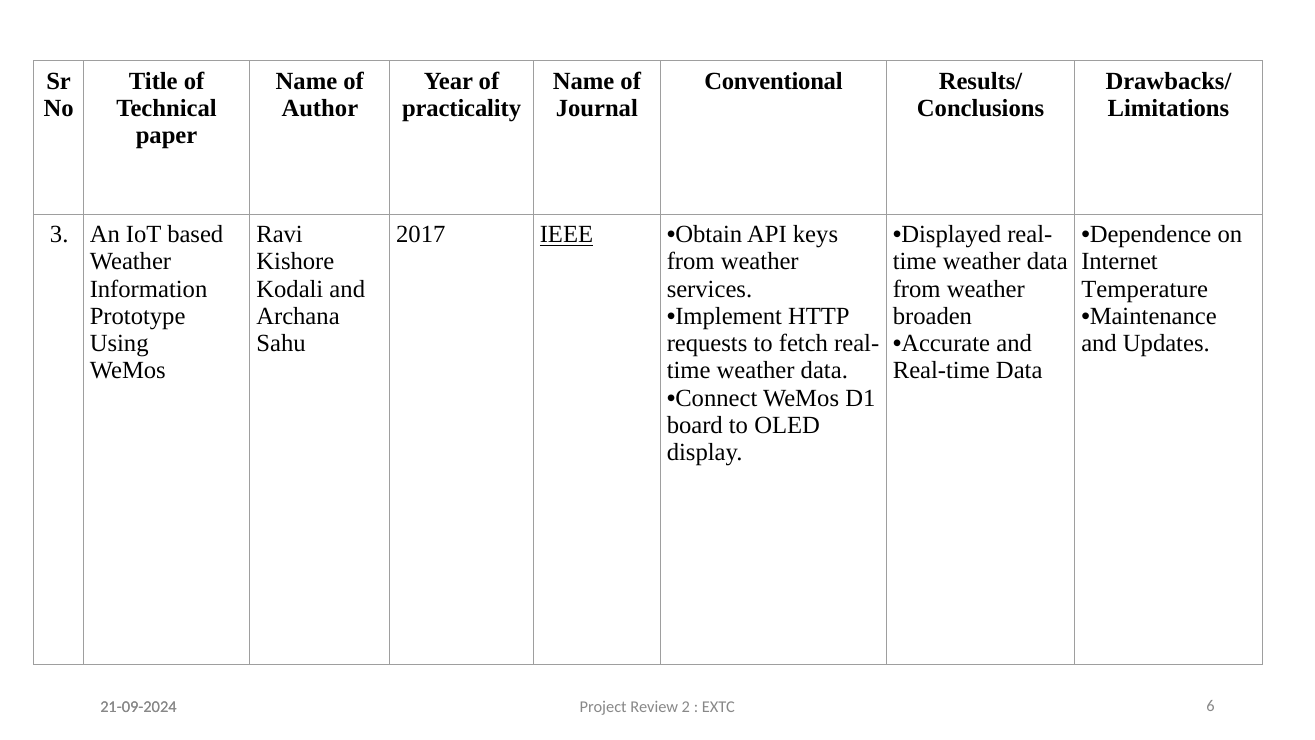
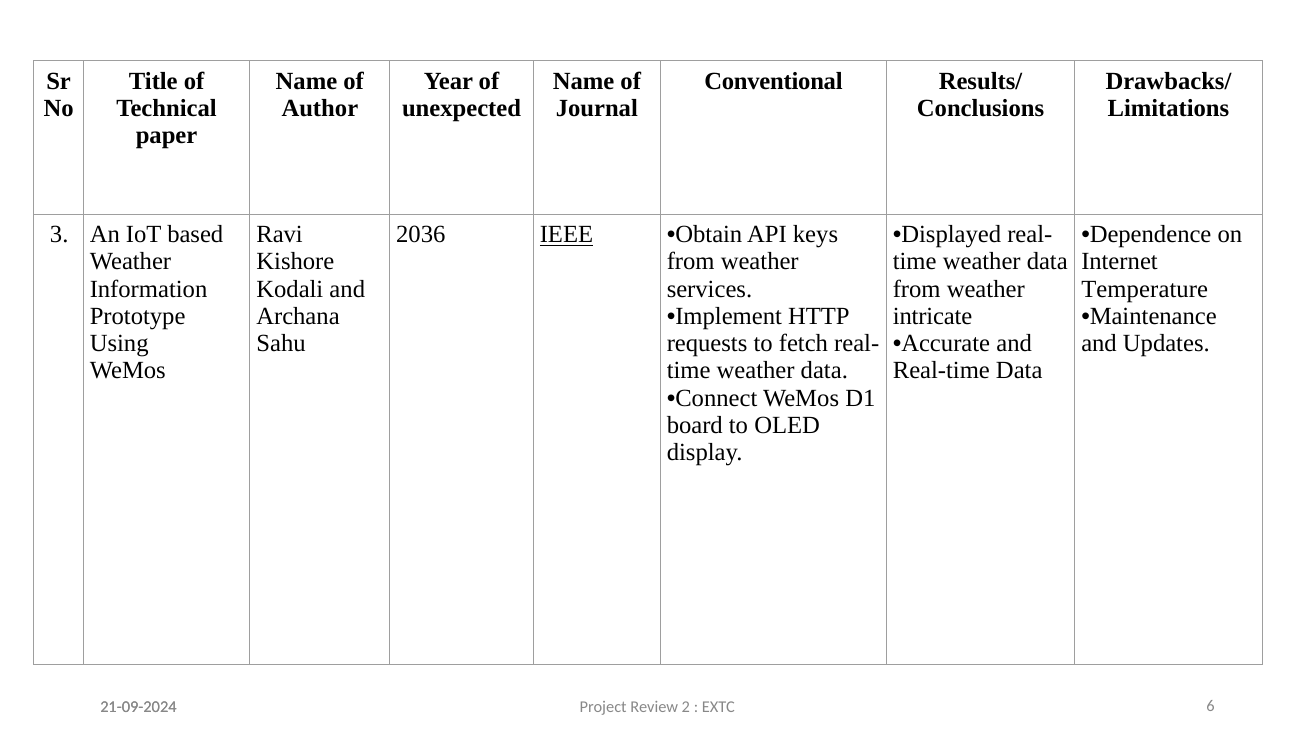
practicality: practicality -> unexpected (462, 108)
2017: 2017 -> 2036 (421, 234)
broaden: broaden -> intricate (933, 316)
